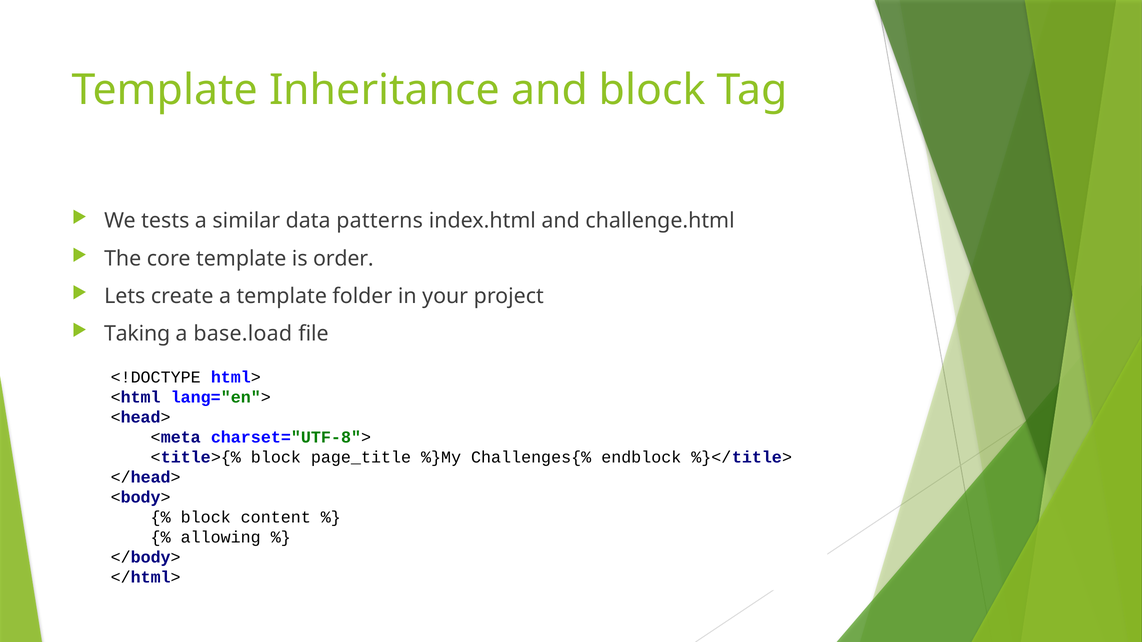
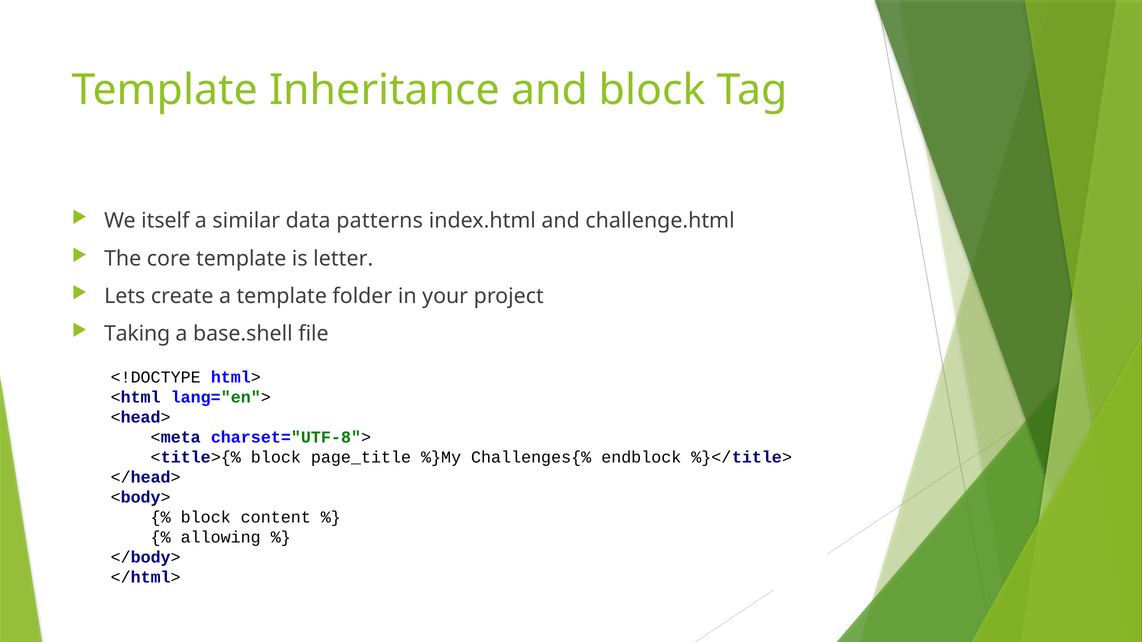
tests: tests -> itself (165, 221)
order: order -> letter (343, 259)
base.load: base.load -> base.shell (243, 334)
